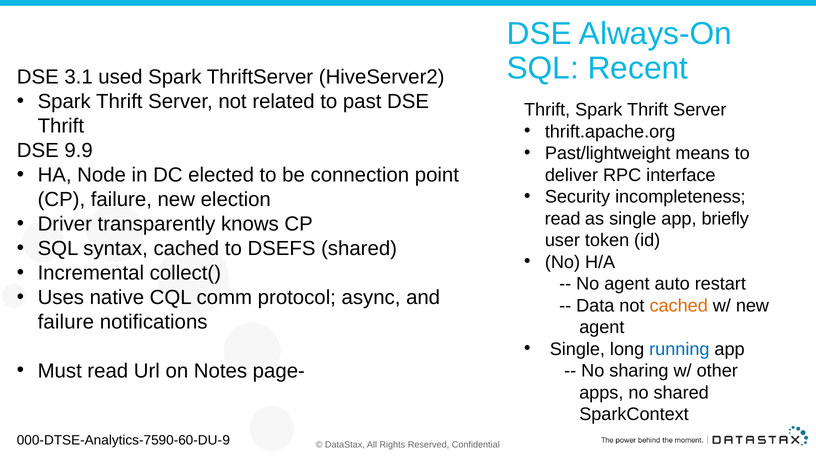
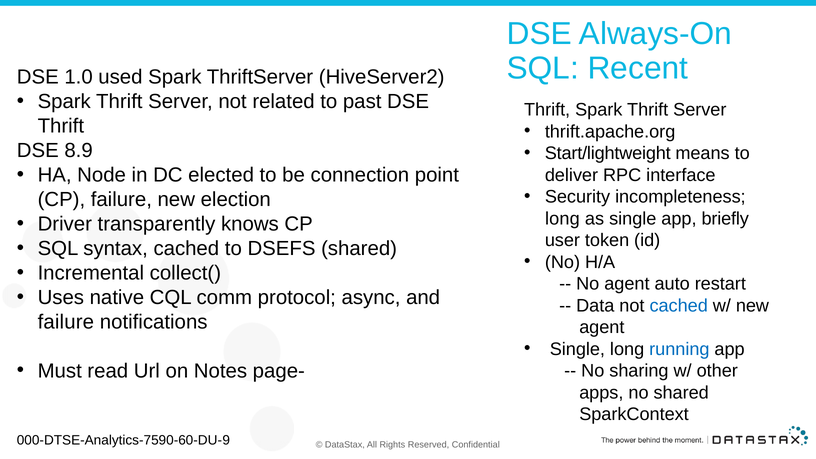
3.1: 3.1 -> 1.0 (79, 77)
9.9: 9.9 -> 8.9 (79, 151)
Past/lightweight: Past/lightweight -> Start/lightweight (608, 153)
read: read -> long (562, 219)
cached colour: orange -> blue (679, 306)
